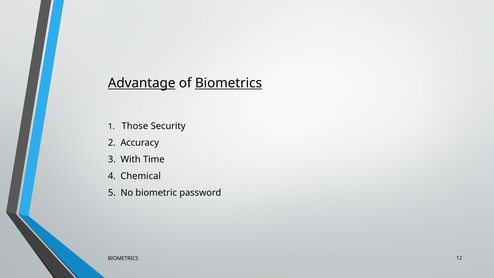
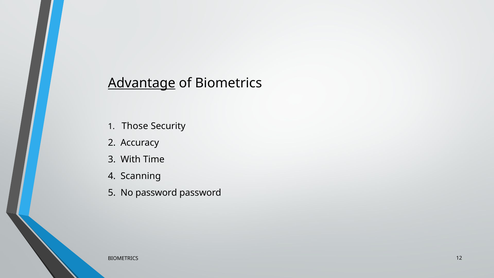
Biometrics underline: present -> none (229, 83)
Chemical: Chemical -> Scanning (141, 176)
No biometric: biometric -> password (156, 193)
